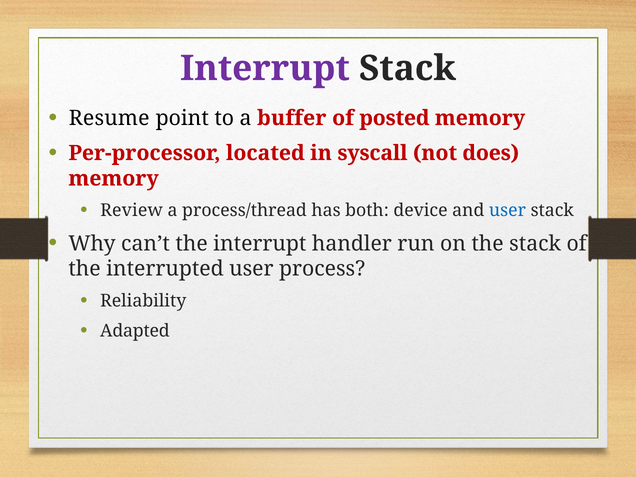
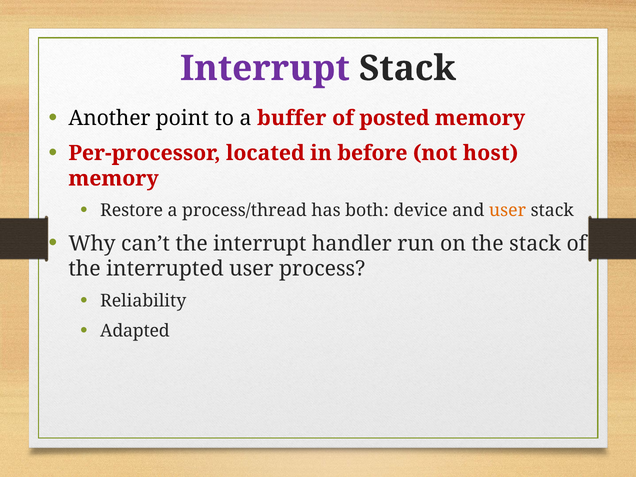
Resume: Resume -> Another (109, 118)
syscall: syscall -> before (372, 153)
does: does -> host (491, 153)
Review: Review -> Restore (132, 210)
user colour: blue -> orange (508, 210)
